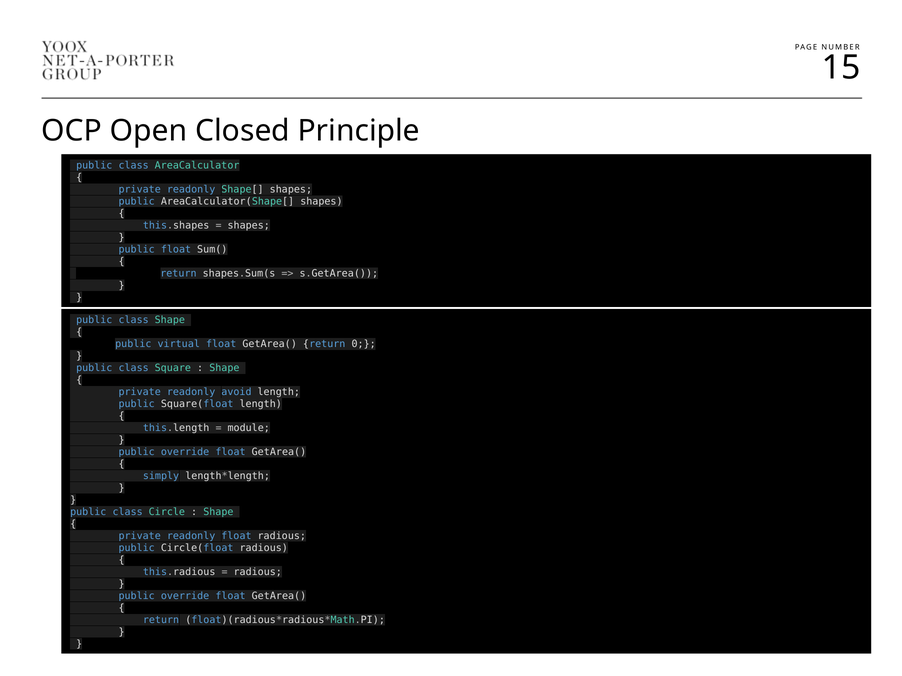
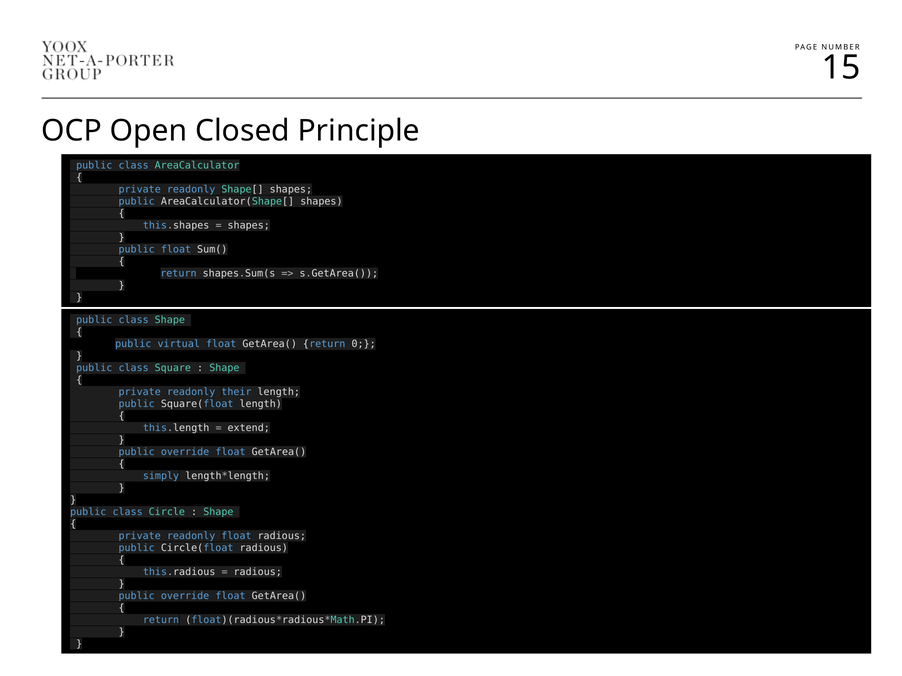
avoid: avoid -> their (236, 392)
module: module -> extend (249, 428)
